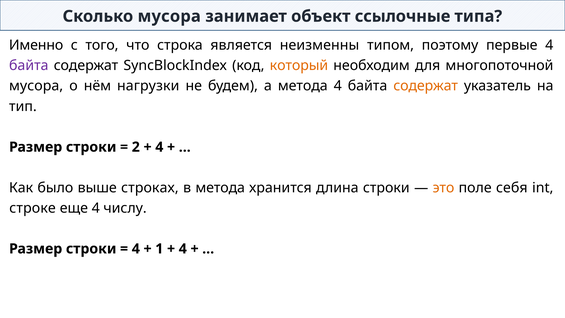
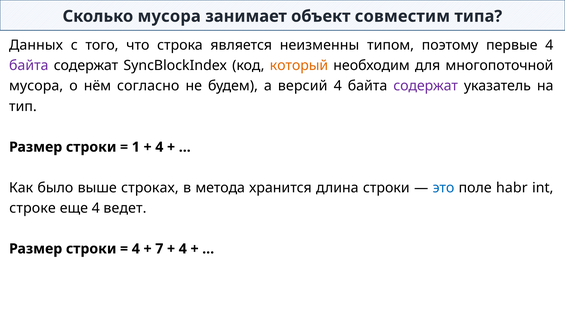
ссылочные: ссылочные -> совместим (402, 16)
Именно: Именно -> Данных (36, 45)
нагрузки: нагрузки -> согласно (148, 86)
а метода: метода -> версий (303, 86)
содержат colour: orange -> purple (426, 86)
2: 2 -> 1 (136, 147)
это colour: orange -> blue (443, 188)
себя: себя -> habr (512, 188)
числу: числу -> ведет (125, 208)
1: 1 -> 7 (159, 249)
